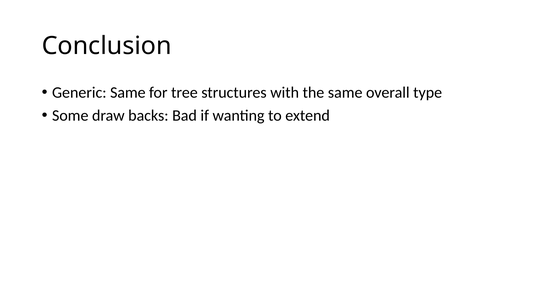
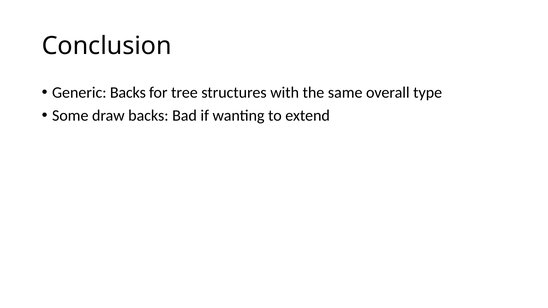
Generic Same: Same -> Backs (128, 93)
